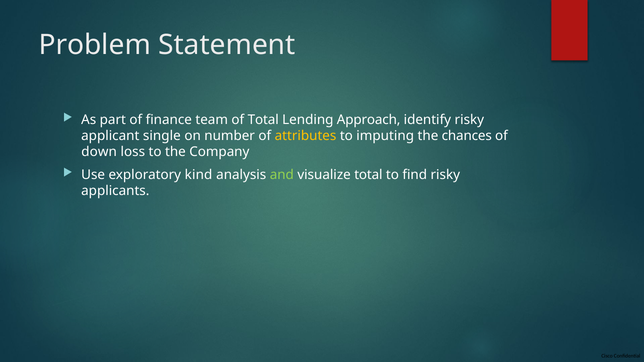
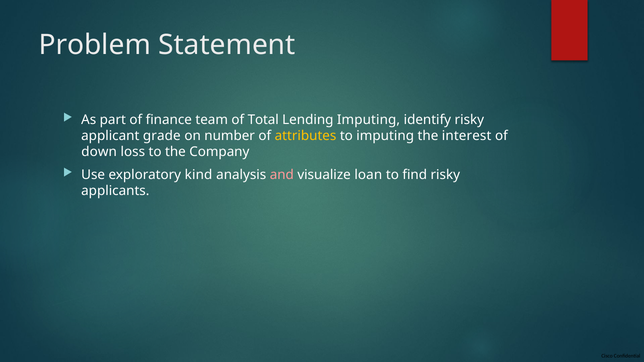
Lending Approach: Approach -> Imputing (368, 120)
single: single -> grade (162, 136)
chances: chances -> interest (467, 136)
and colour: light green -> pink (282, 175)
visualize total: total -> loan (368, 175)
